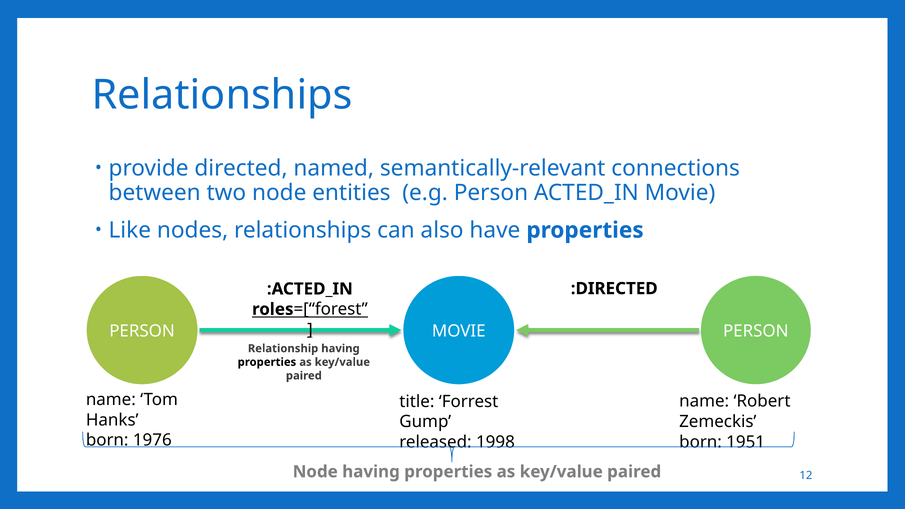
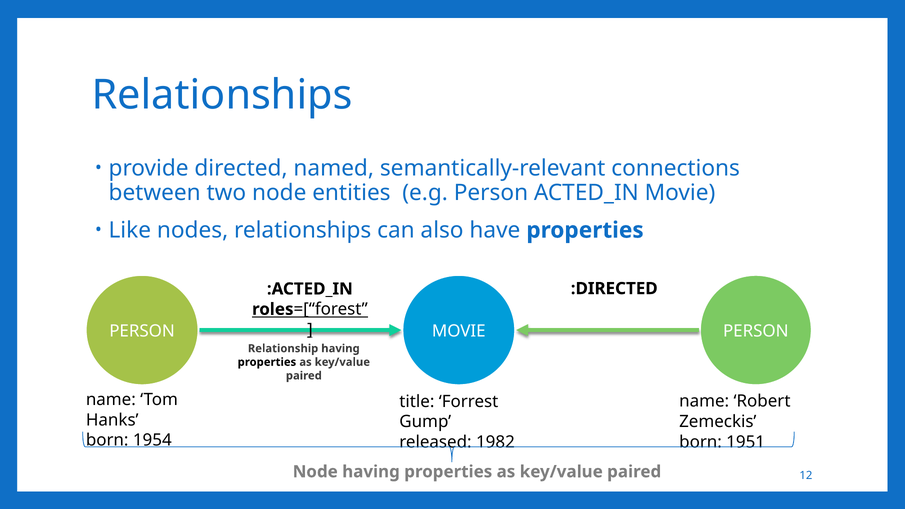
1976: 1976 -> 1954 (152, 440)
1998: 1998 -> 1982 (495, 442)
